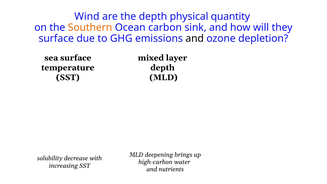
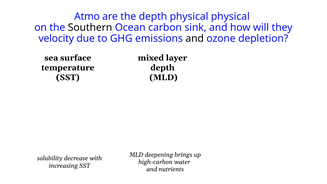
Wind: Wind -> Atmo (87, 16)
physical quantity: quantity -> physical (230, 16)
Southern colour: orange -> black (90, 27)
surface: surface -> velocity (56, 39)
